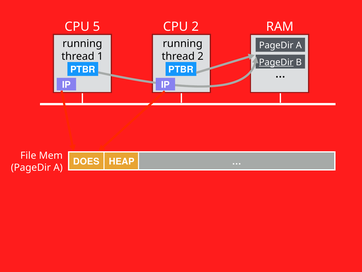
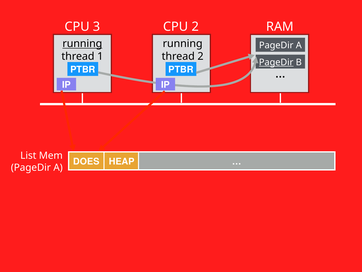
5: 5 -> 3 (97, 27)
running underline: none -> present (82, 44)
File: File -> List (28, 155)
